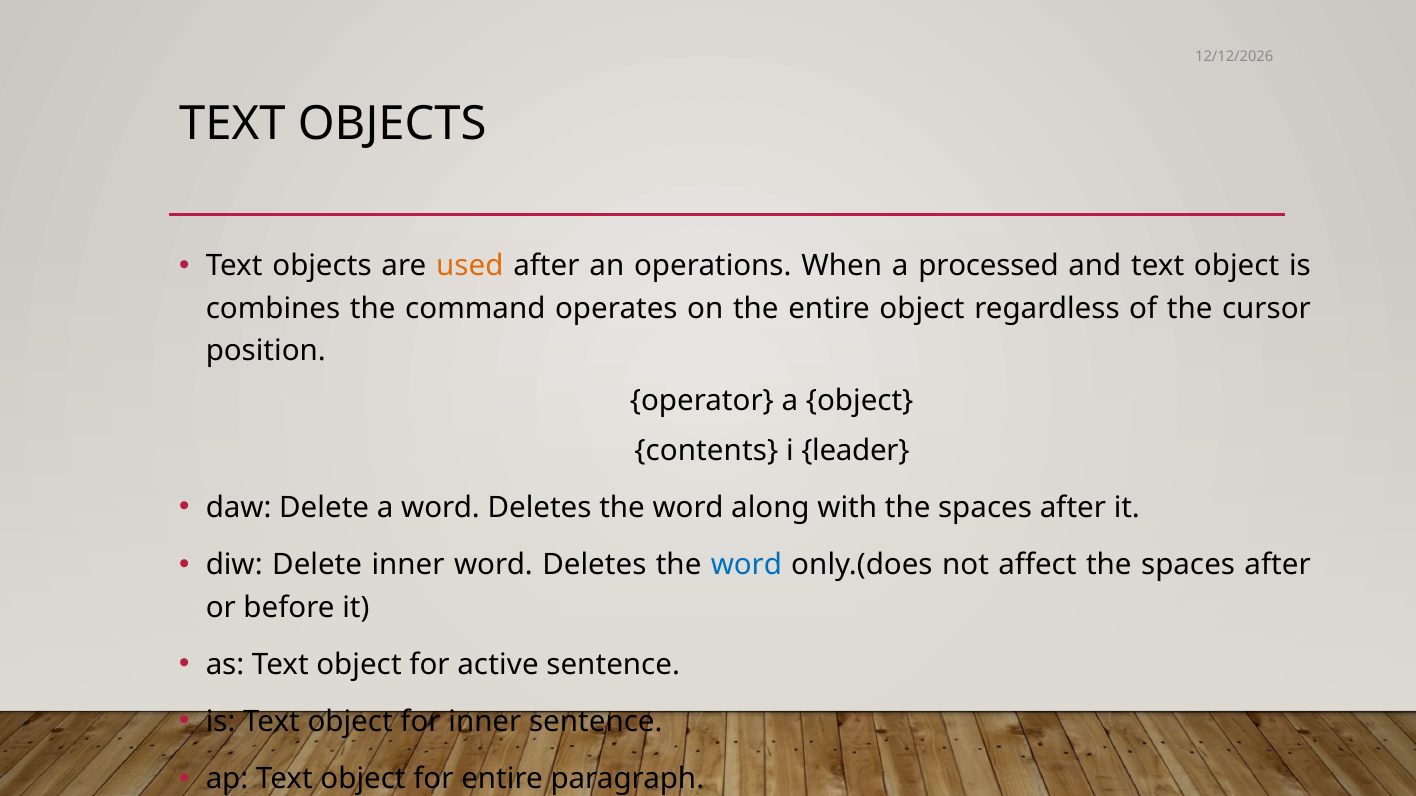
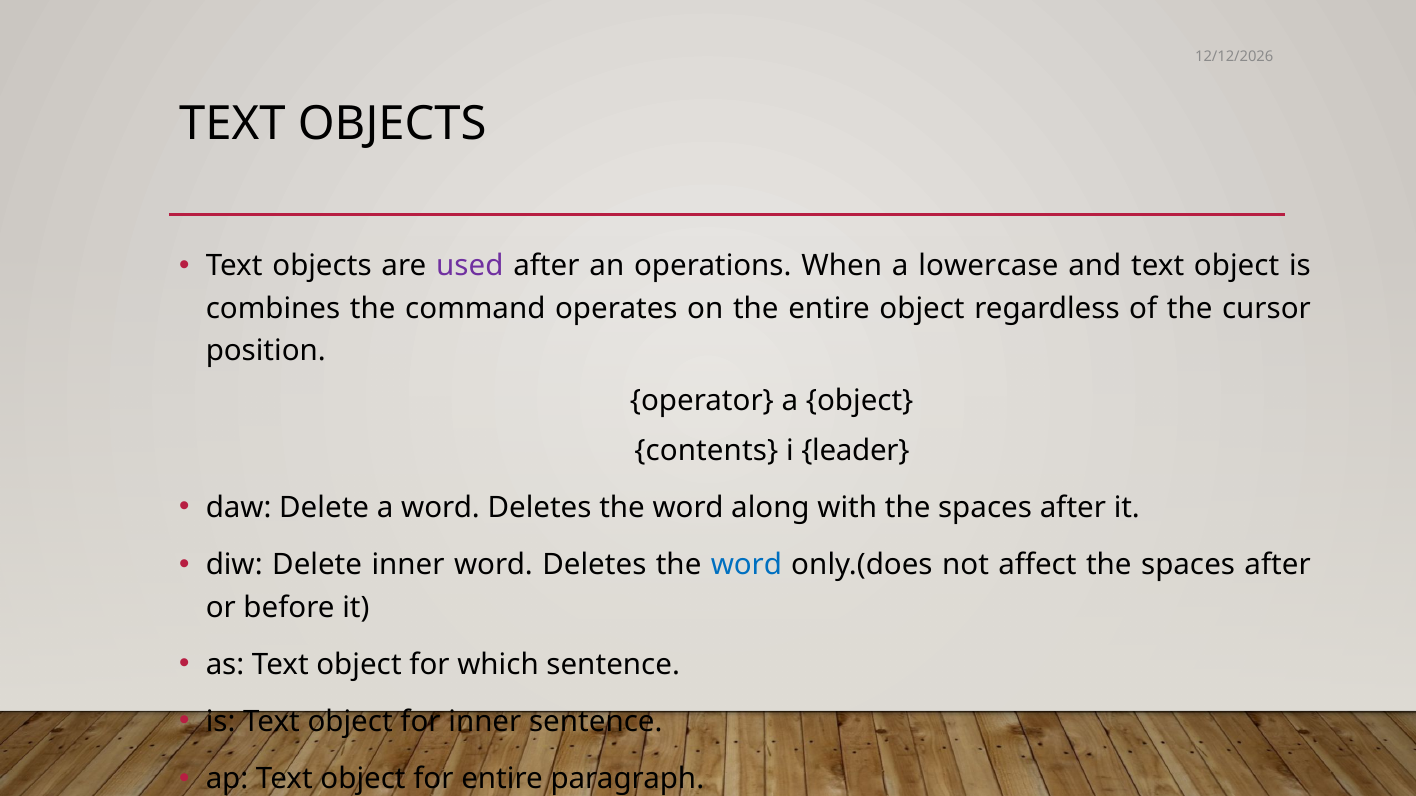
used colour: orange -> purple (470, 266)
processed: processed -> lowercase (988, 266)
active: active -> which (498, 665)
